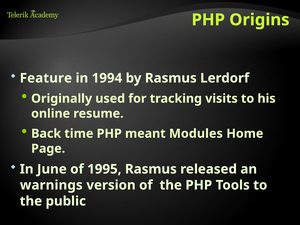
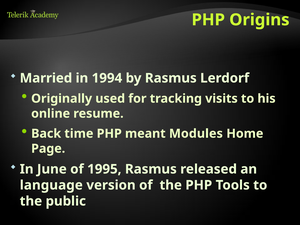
Feature: Feature -> Married (46, 78)
warnings: warnings -> language (51, 185)
